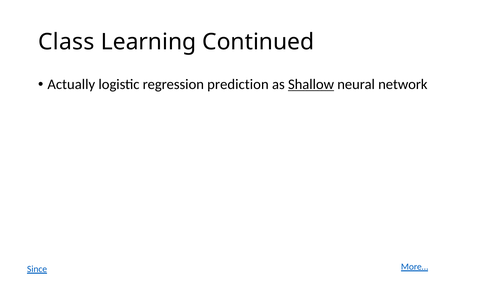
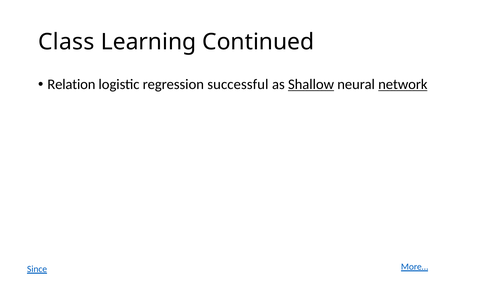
Actually: Actually -> Relation (71, 85)
prediction: prediction -> successful (238, 85)
network underline: none -> present (403, 85)
